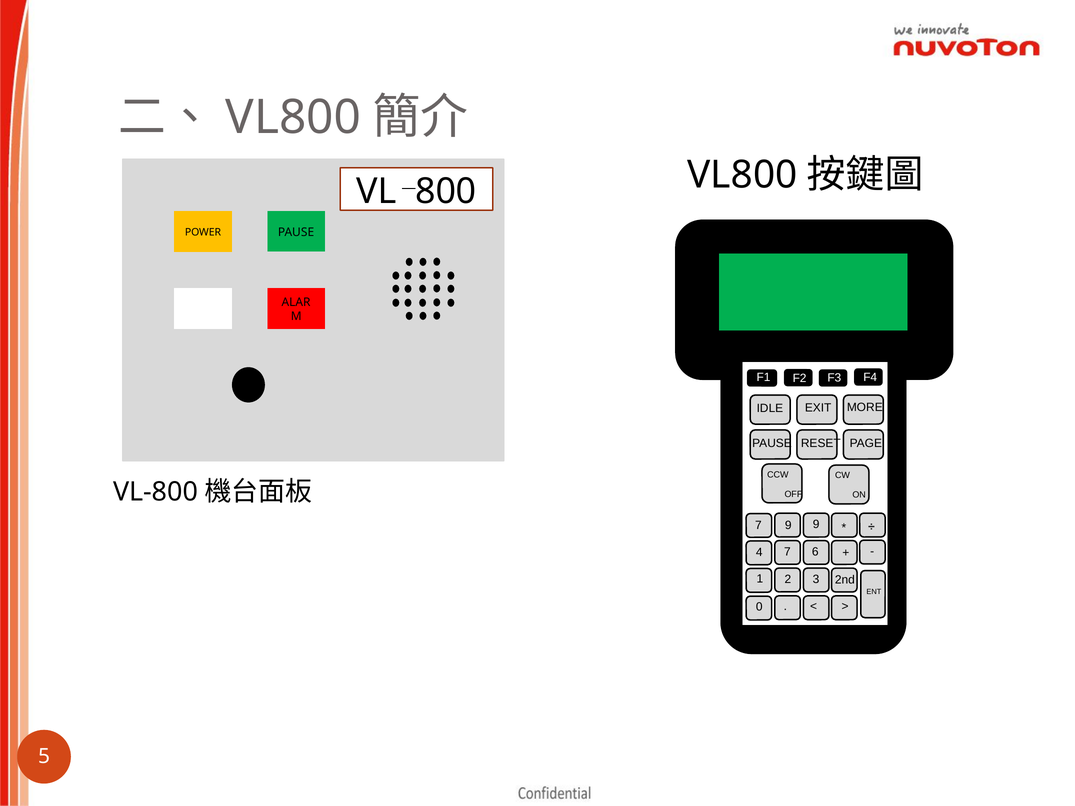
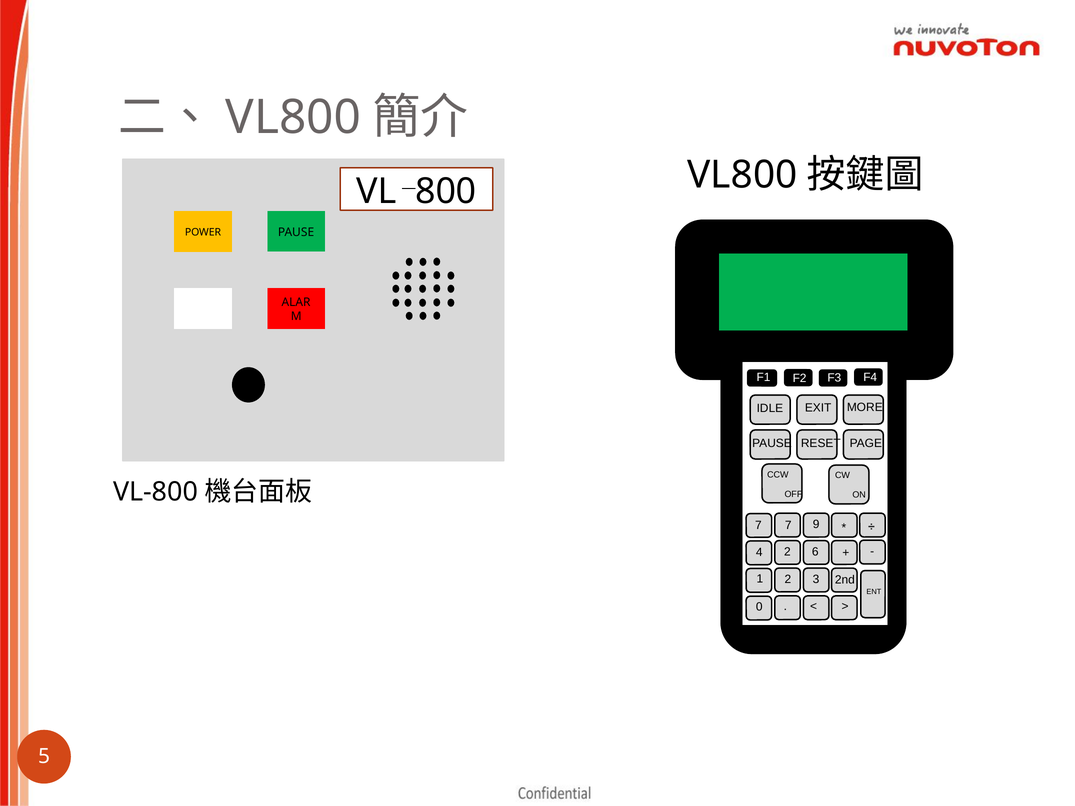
7 9: 9 -> 7 (788, 526)
4 7: 7 -> 2 (787, 552)
